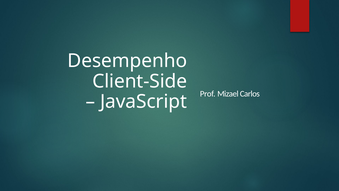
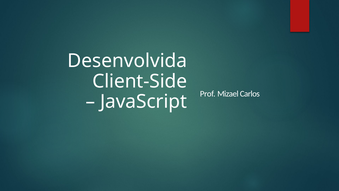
Desempenho: Desempenho -> Desenvolvida (127, 61)
